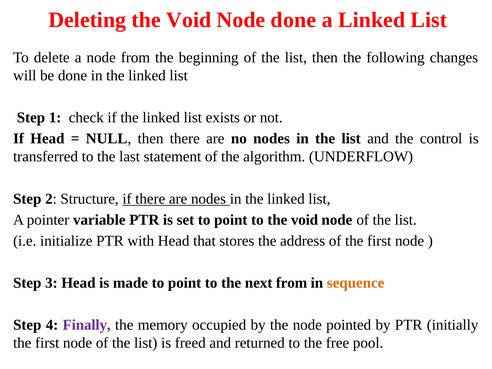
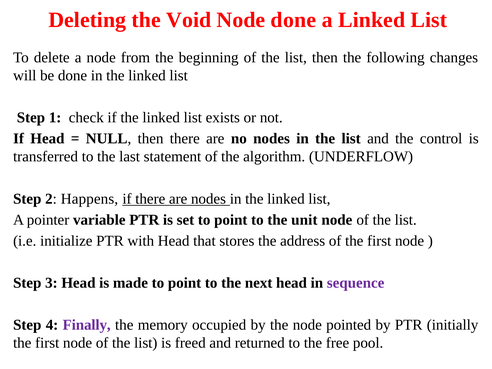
Structure: Structure -> Happens (89, 199)
to the void: void -> unit (304, 220)
next from: from -> head (291, 283)
sequence colour: orange -> purple (356, 283)
